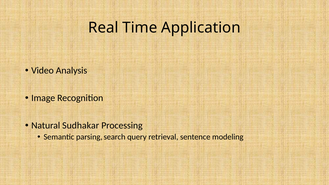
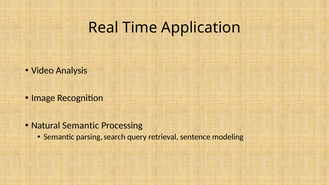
Natural Sudhakar: Sudhakar -> Semantic (81, 126)
